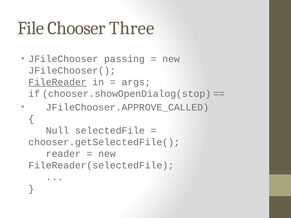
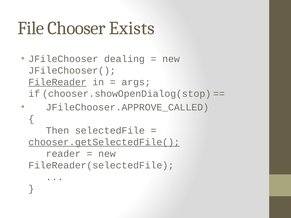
Three: Three -> Exists (132, 28)
passing: passing -> dealing (124, 59)
Null: Null -> Then (57, 131)
chooser.getSelectedFile( underline: none -> present (104, 142)
